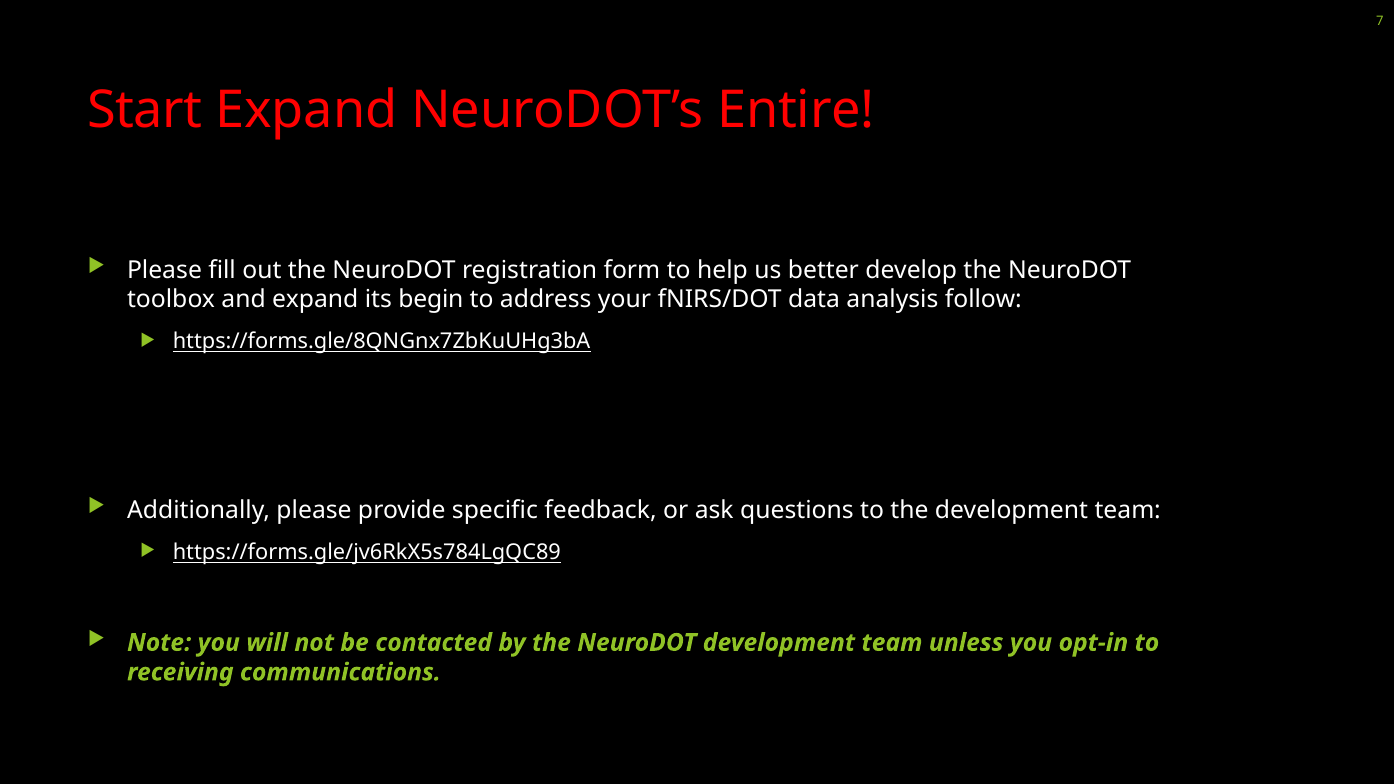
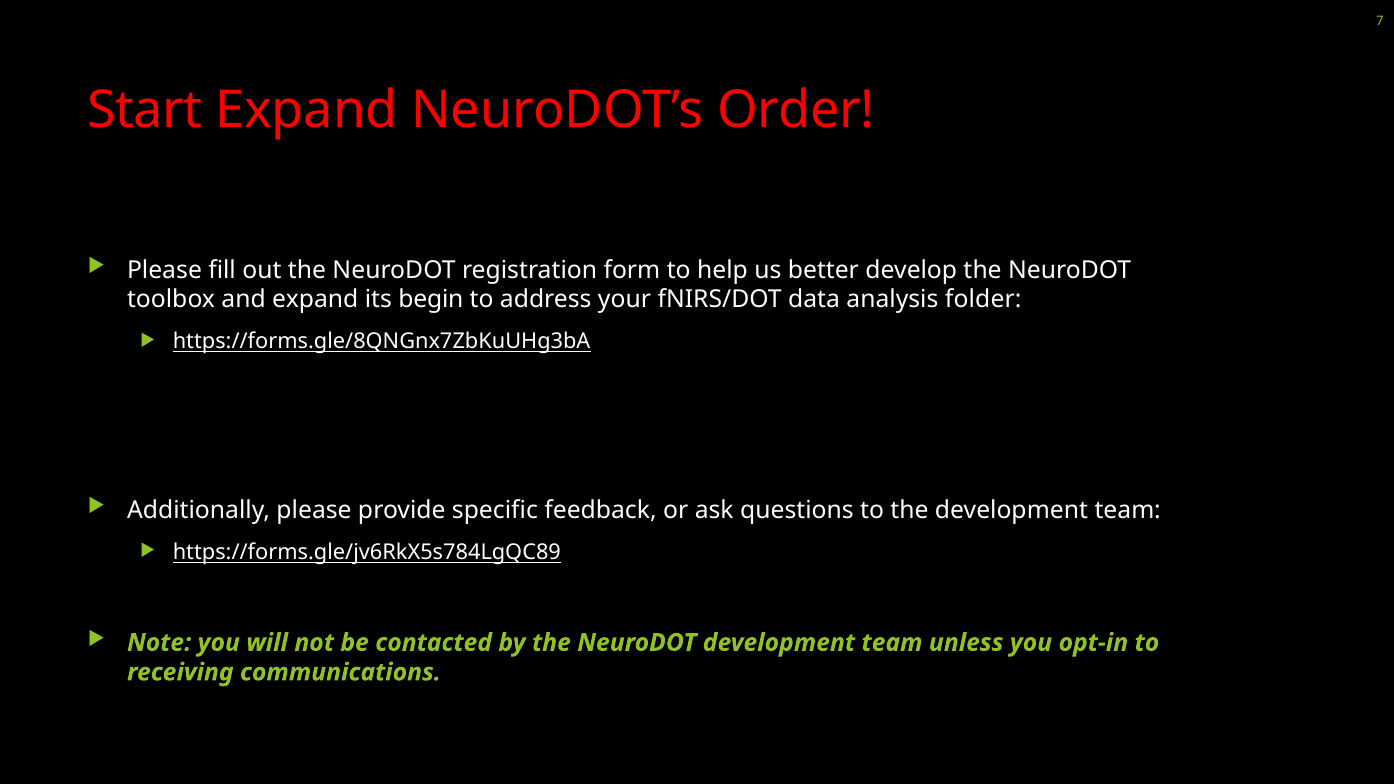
Entire: Entire -> Order (796, 110)
follow: follow -> folder (983, 300)
